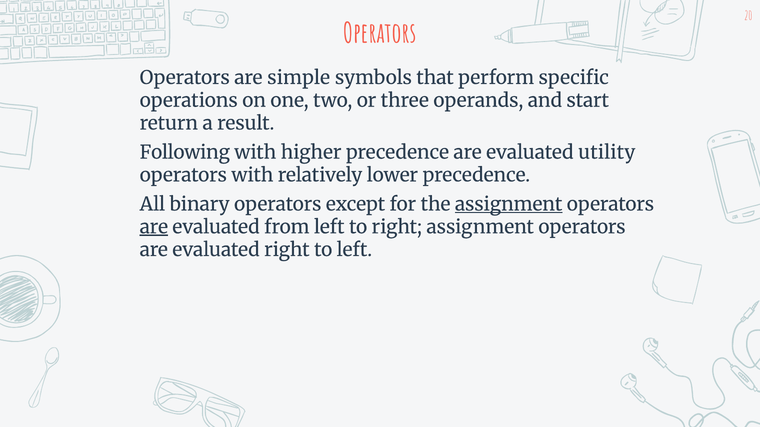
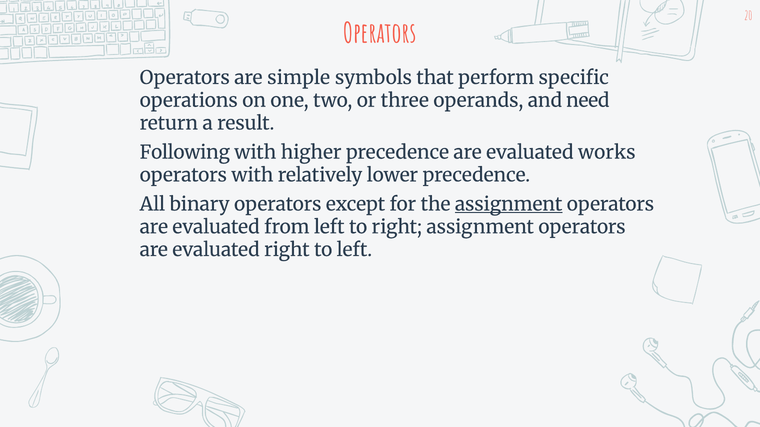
start: start -> need (588, 101)
utility: utility -> works (607, 153)
are underline: present -> none (154, 227)
